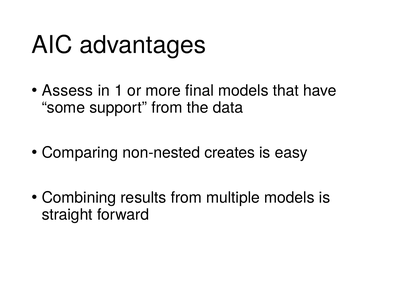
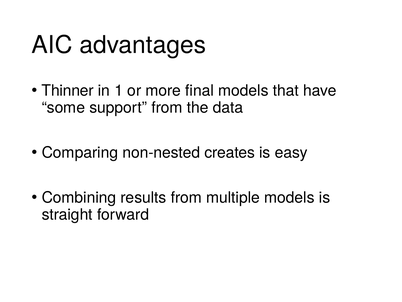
Assess: Assess -> Thinner (68, 91)
